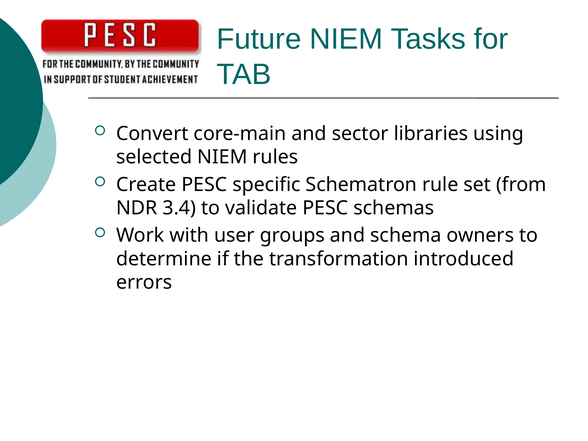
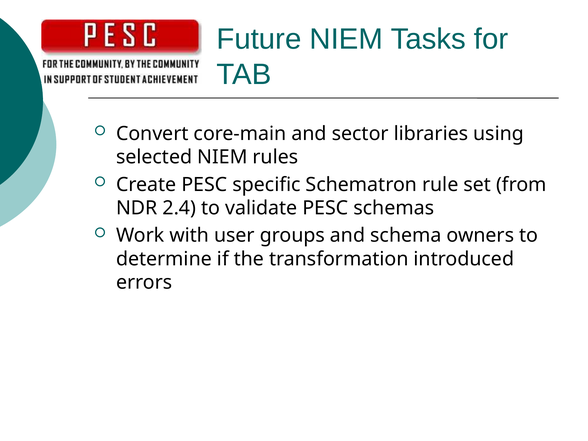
3.4: 3.4 -> 2.4 (179, 208)
